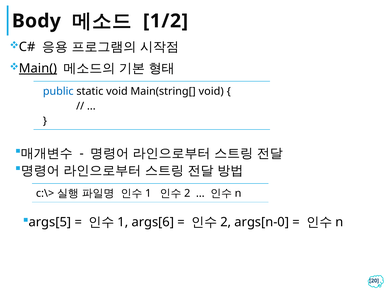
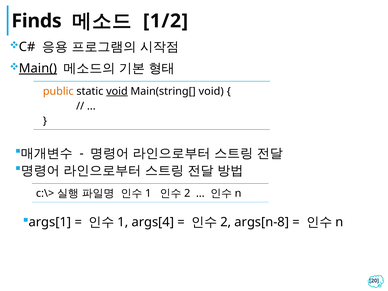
Body: Body -> Finds (37, 21)
public colour: blue -> orange (58, 91)
void underline: none -> present (117, 91)
args[5: args[5 -> args[1 (50, 222)
args[6: args[6 -> args[4 (153, 222)
args[n-0: args[n-0 -> args[n-8 (262, 222)
